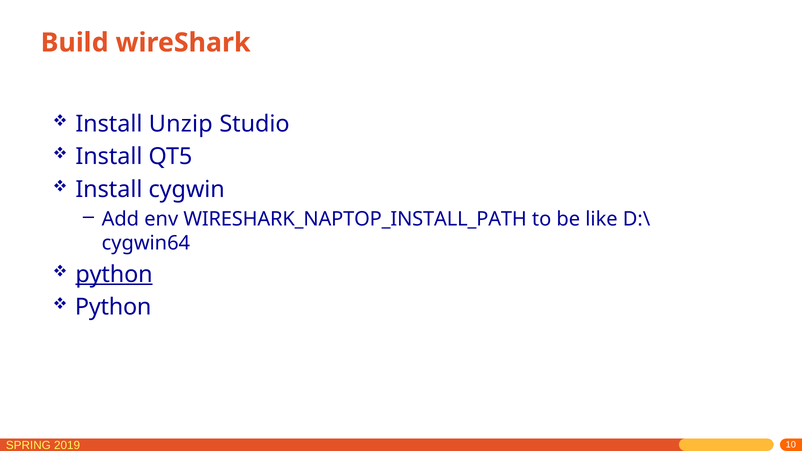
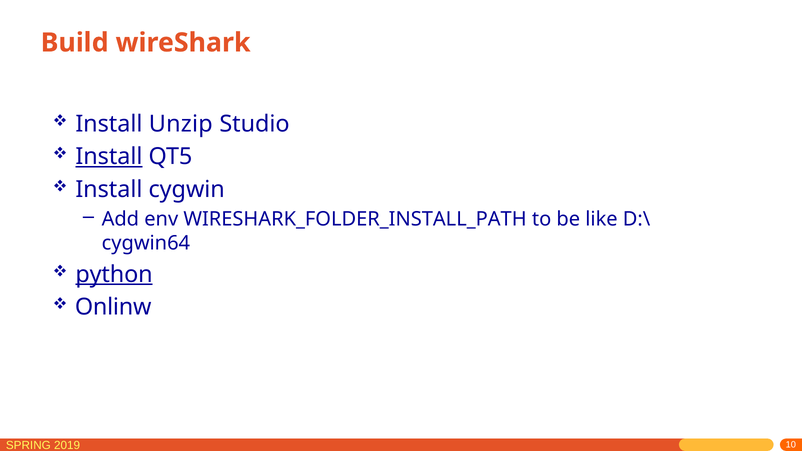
Install underline: none -> present (109, 157)
WIRESHARK_NAPTOP_INSTALL_PATH: WIRESHARK_NAPTOP_INSTALL_PATH -> WIRESHARK_FOLDER_INSTALL_PATH (355, 219)
Python: Python -> Onlinw (113, 307)
